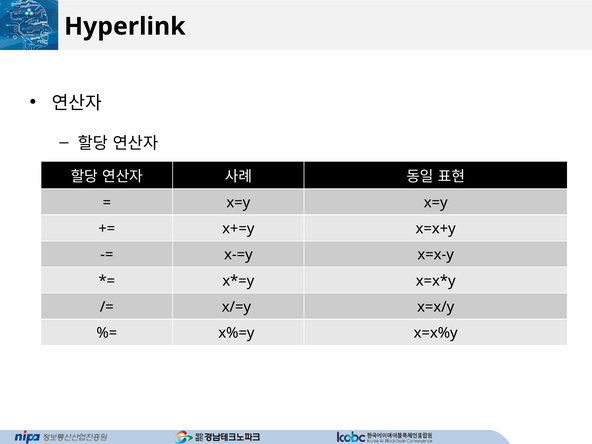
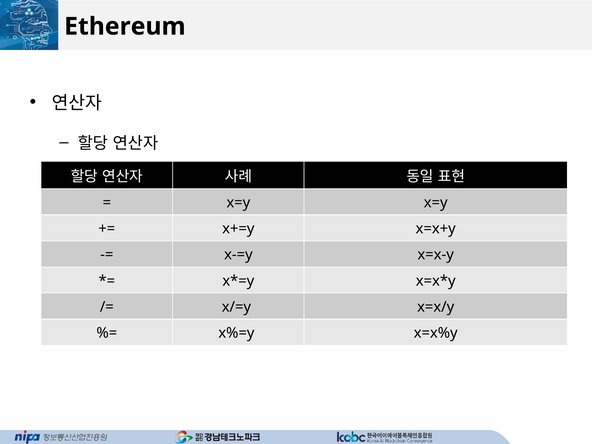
Hyperlink: Hyperlink -> Ethereum (125, 26)
